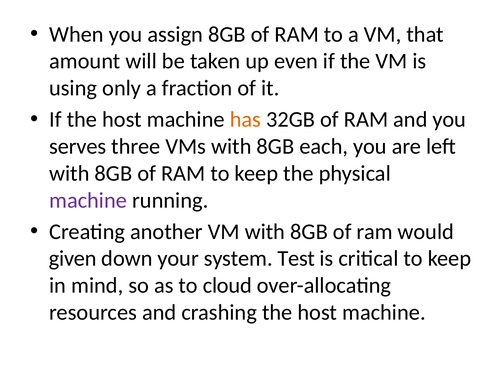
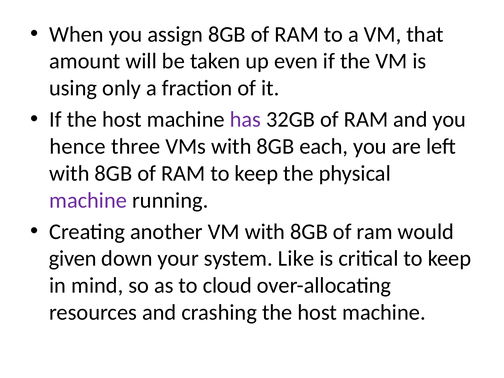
has colour: orange -> purple (245, 120)
serves: serves -> hence (78, 146)
Test: Test -> Like (296, 259)
